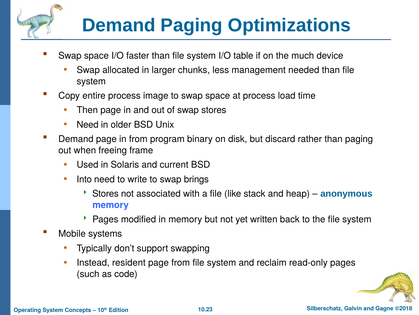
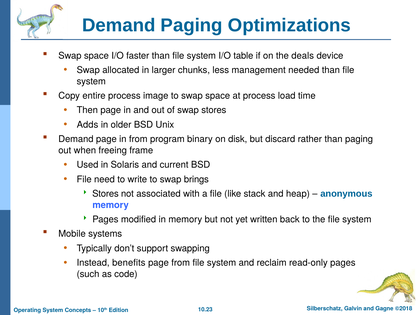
much: much -> deals (303, 55)
Need: Need -> Adds (87, 124)
Into: Into -> File (84, 179)
resident: resident -> benefits (129, 262)
